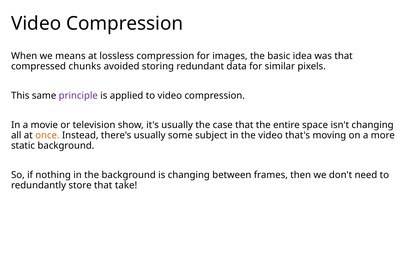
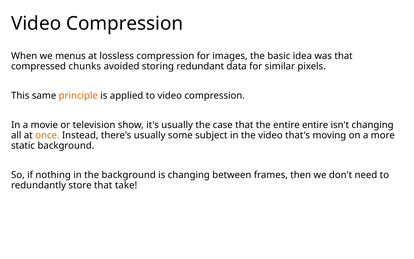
means: means -> menus (70, 56)
principle colour: purple -> orange (78, 96)
entire space: space -> entire (315, 125)
